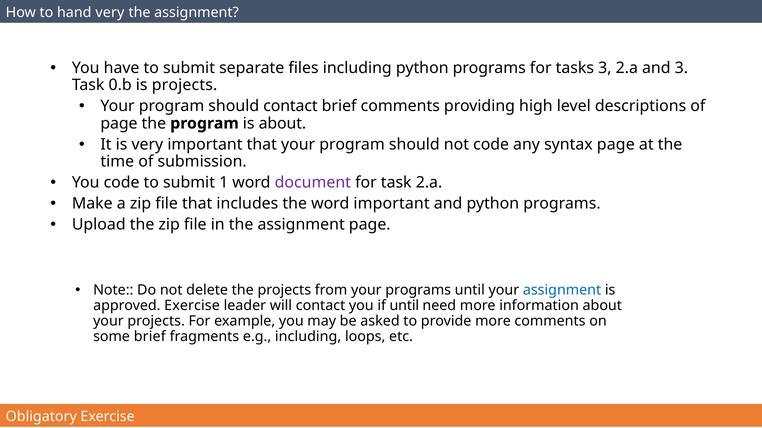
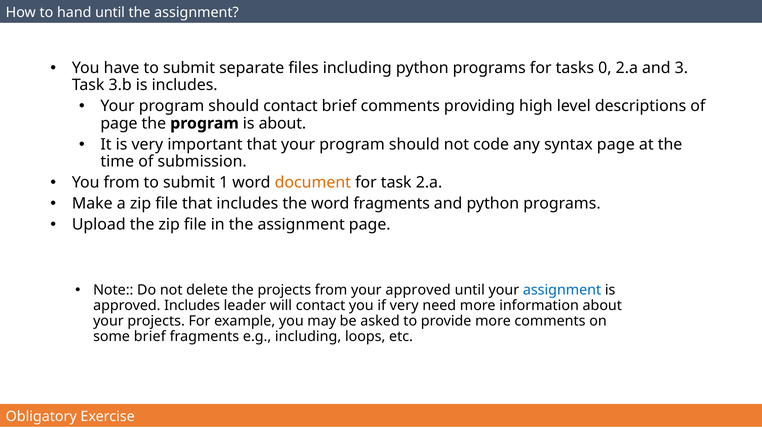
hand very: very -> until (110, 12)
tasks 3: 3 -> 0 (605, 68)
0.b: 0.b -> 3.b (120, 85)
is projects: projects -> includes (185, 85)
You code: code -> from (122, 183)
document colour: purple -> orange (313, 183)
word important: important -> fragments (392, 204)
your programs: programs -> approved (418, 291)
approved Exercise: Exercise -> Includes (192, 306)
if until: until -> very (404, 306)
